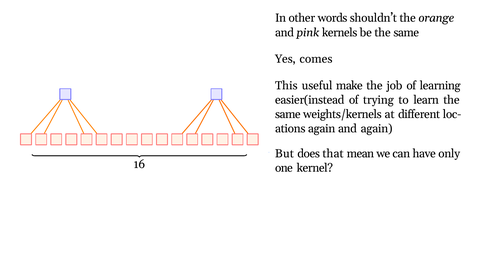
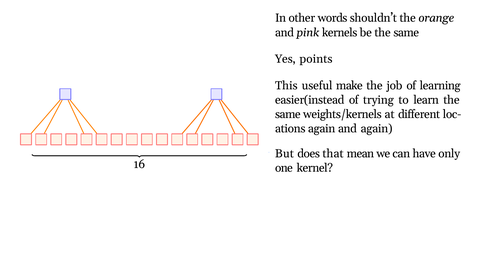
comes: comes -> points (316, 59)
